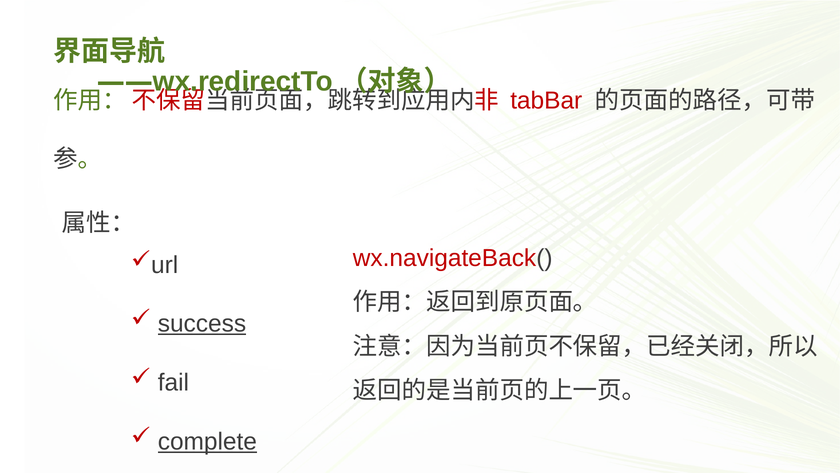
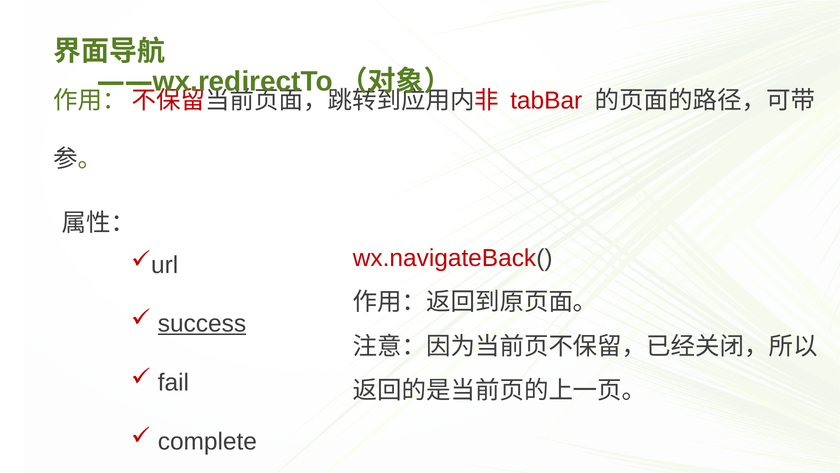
complete underline: present -> none (207, 441)
